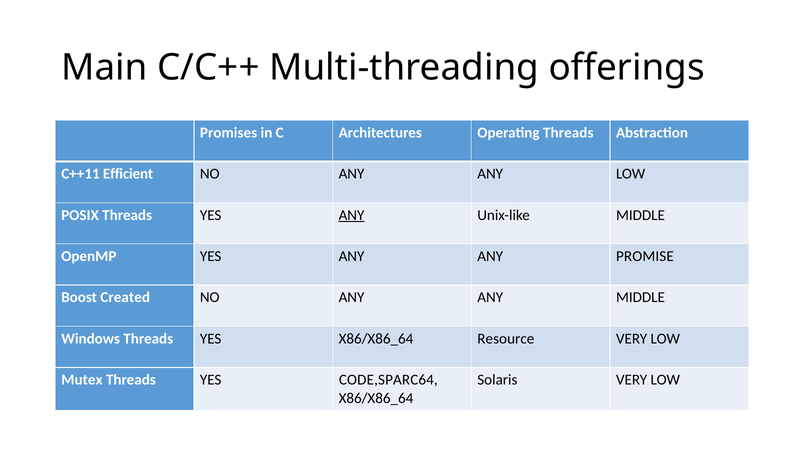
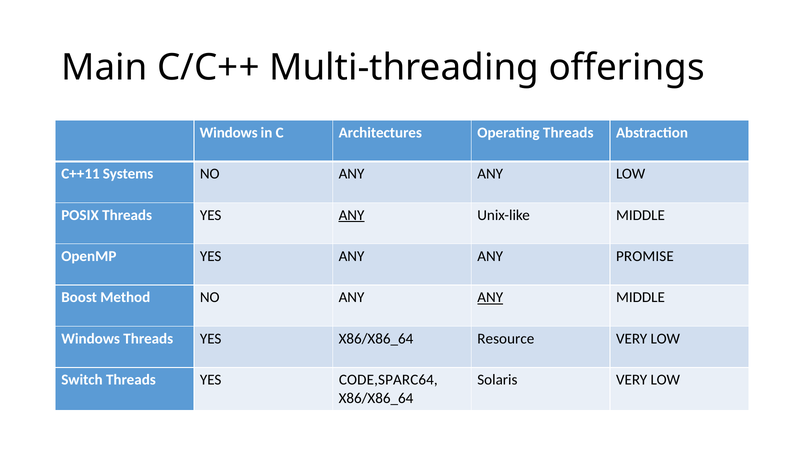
Promises: Promises -> Windows (229, 133)
Efficient: Efficient -> Systems (128, 174)
Created: Created -> Method (125, 298)
ANY underline: none -> present (490, 298)
Mutex: Mutex -> Switch (82, 380)
